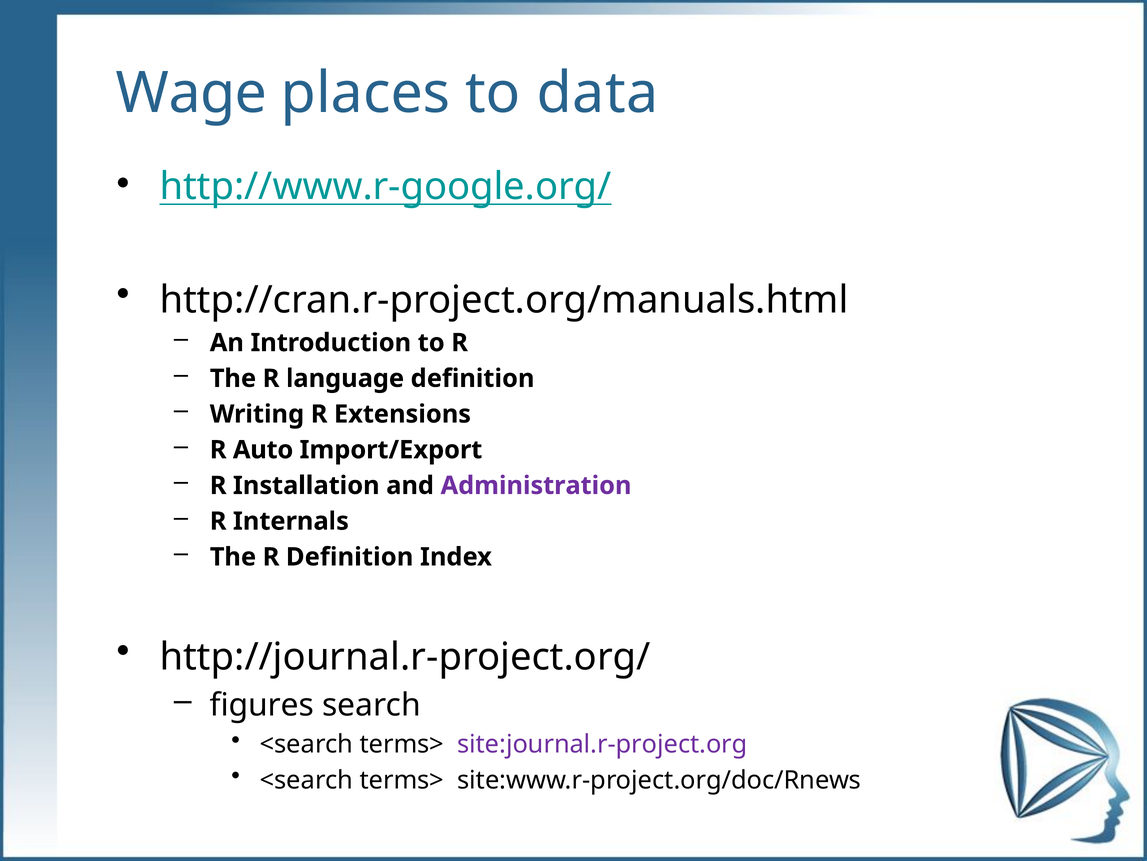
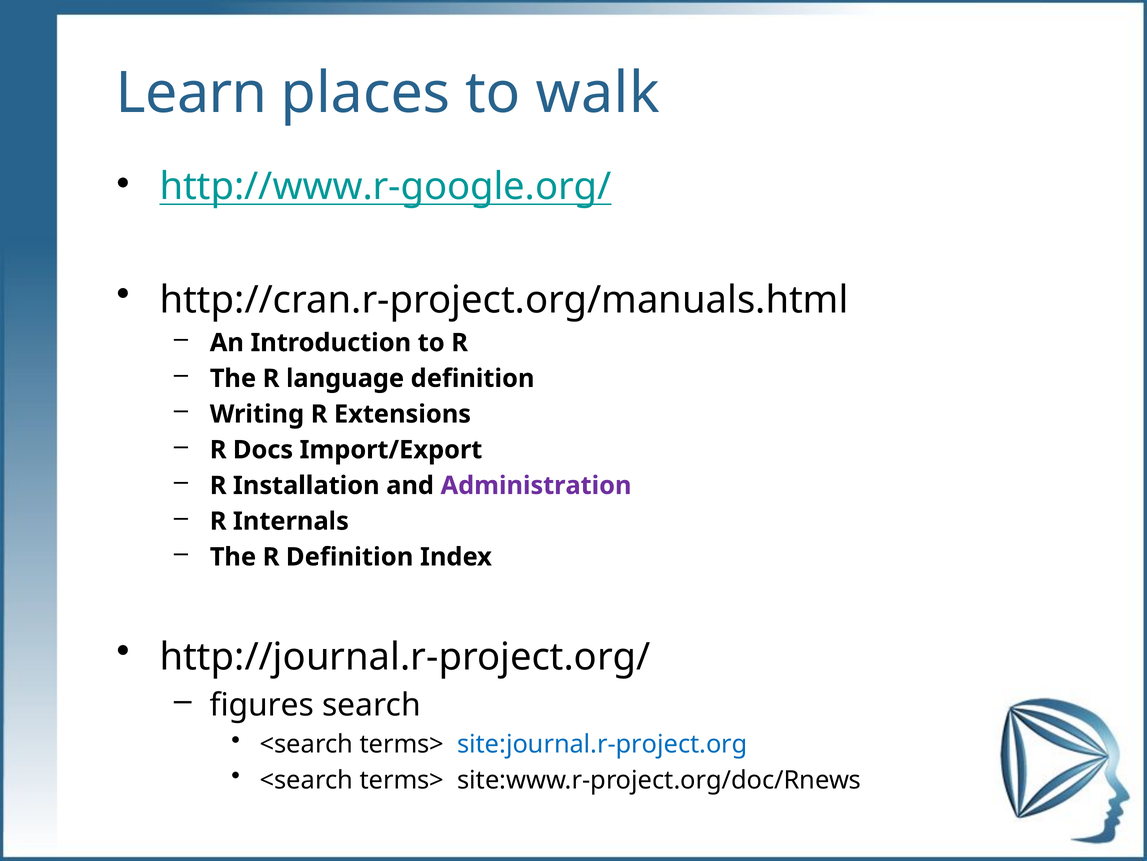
Wage: Wage -> Learn (192, 93)
data: data -> walk (598, 93)
Auto: Auto -> Docs (263, 449)
site:journal.r-project.org colour: purple -> blue (602, 744)
